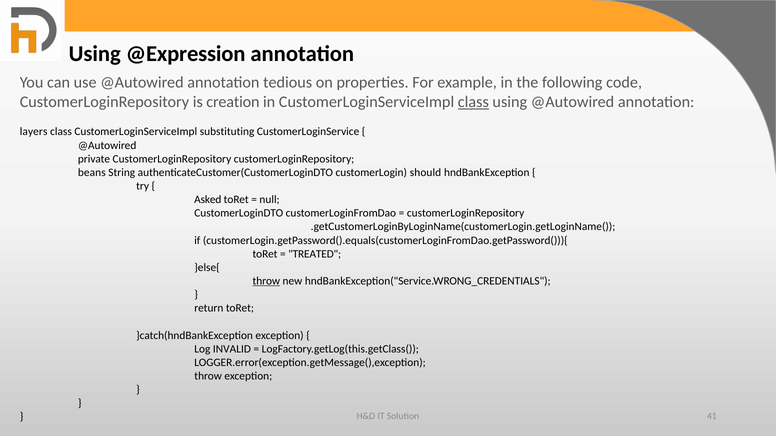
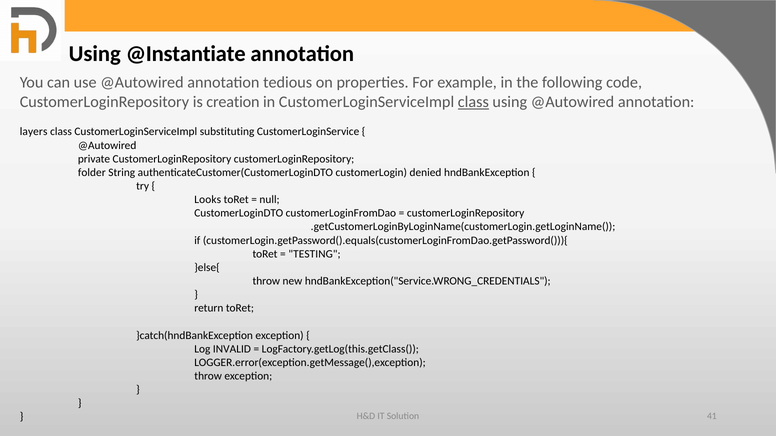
@Expression: @Expression -> @Instantiate (186, 54)
beans: beans -> folder (92, 173)
should: should -> denied (426, 173)
Asked: Asked -> Looks (208, 200)
TREATED: TREATED -> TESTING (315, 254)
throw underline: present -> none (266, 281)
